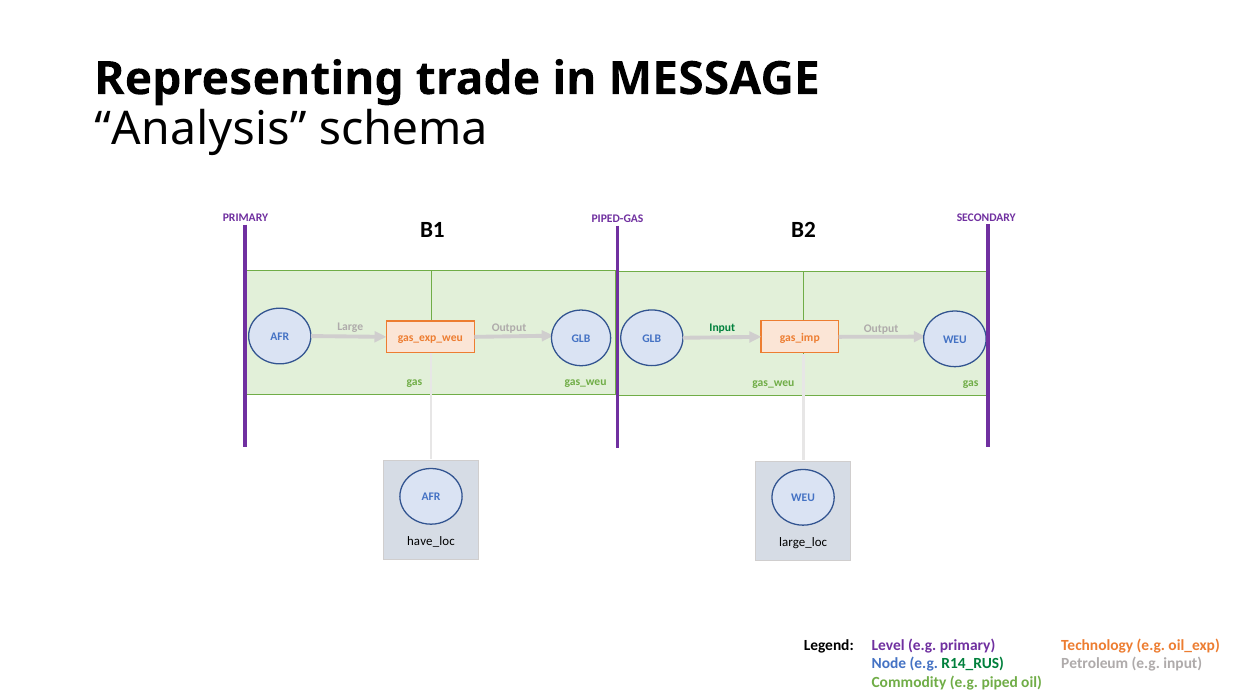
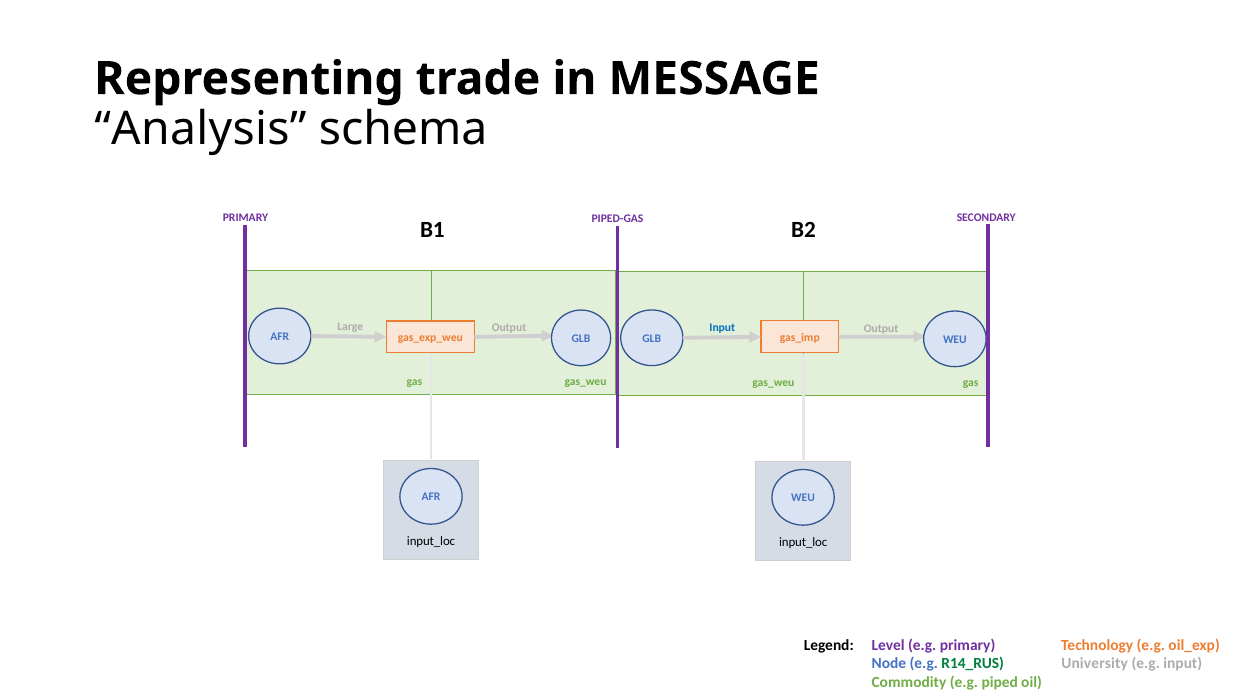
Input colour: green -> blue (722, 328)
have_loc: have_loc -> input_loc (431, 542)
large_loc: large_loc -> input_loc (803, 542)
Petroleum: Petroleum -> University (1095, 664)
